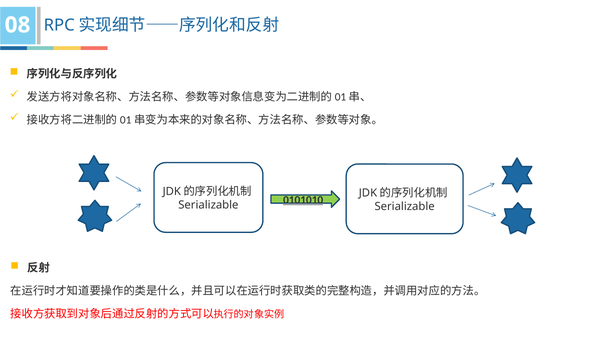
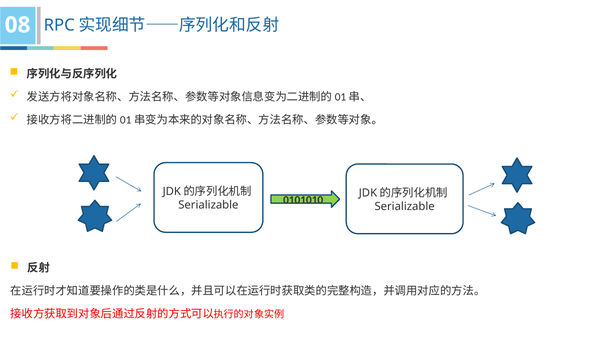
0101010 underline: present -> none (303, 200)
